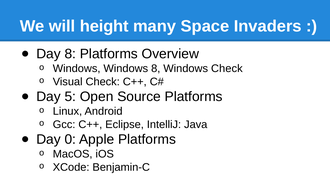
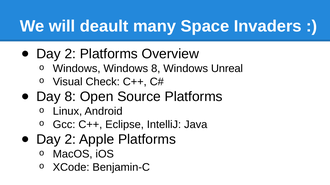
height: height -> deault (104, 26)
8: 8 -> 2 (70, 54)
Windows Check: Check -> Unreal (227, 69)
Day 5: 5 -> 8 (70, 97)
0: 0 -> 2 (70, 140)
